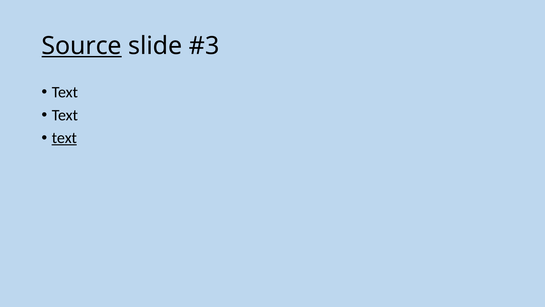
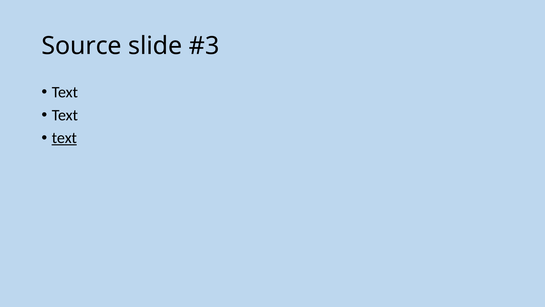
Source underline: present -> none (82, 46)
